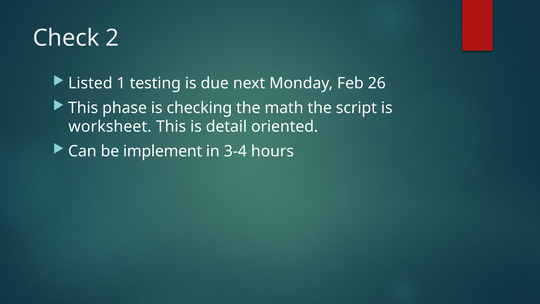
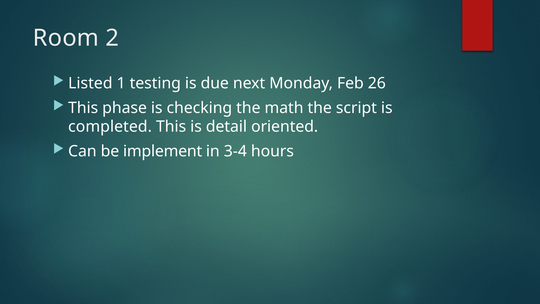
Check: Check -> Room (66, 38)
worksheet: worksheet -> completed (110, 127)
